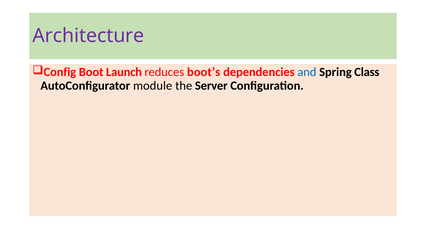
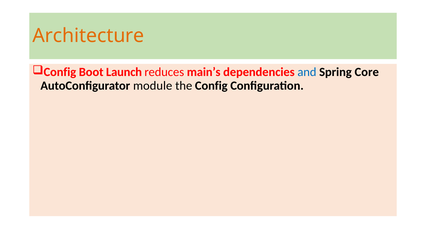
Architecture colour: purple -> orange (88, 36)
boot’s: boot’s -> main’s (204, 72)
Class: Class -> Core (367, 72)
the Server: Server -> Config (211, 85)
